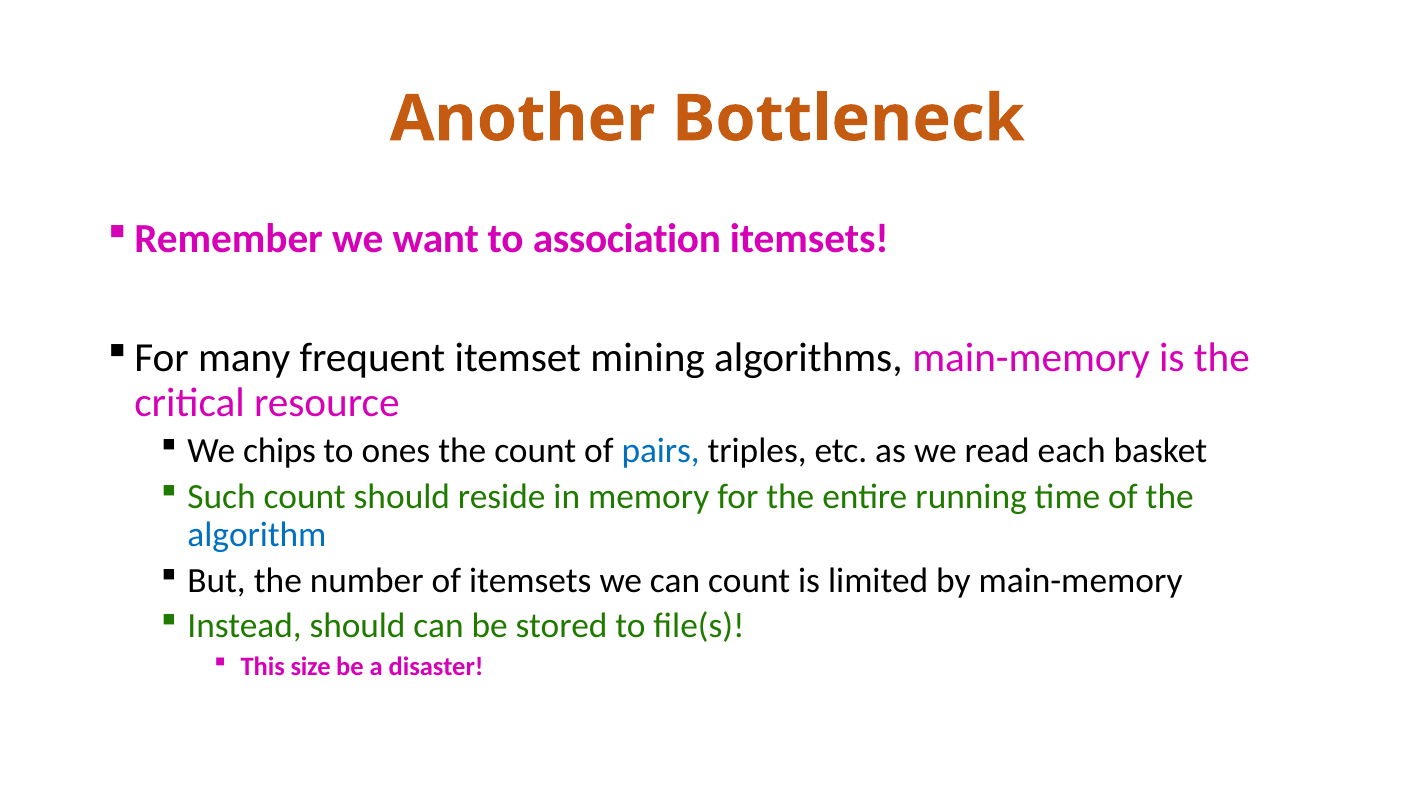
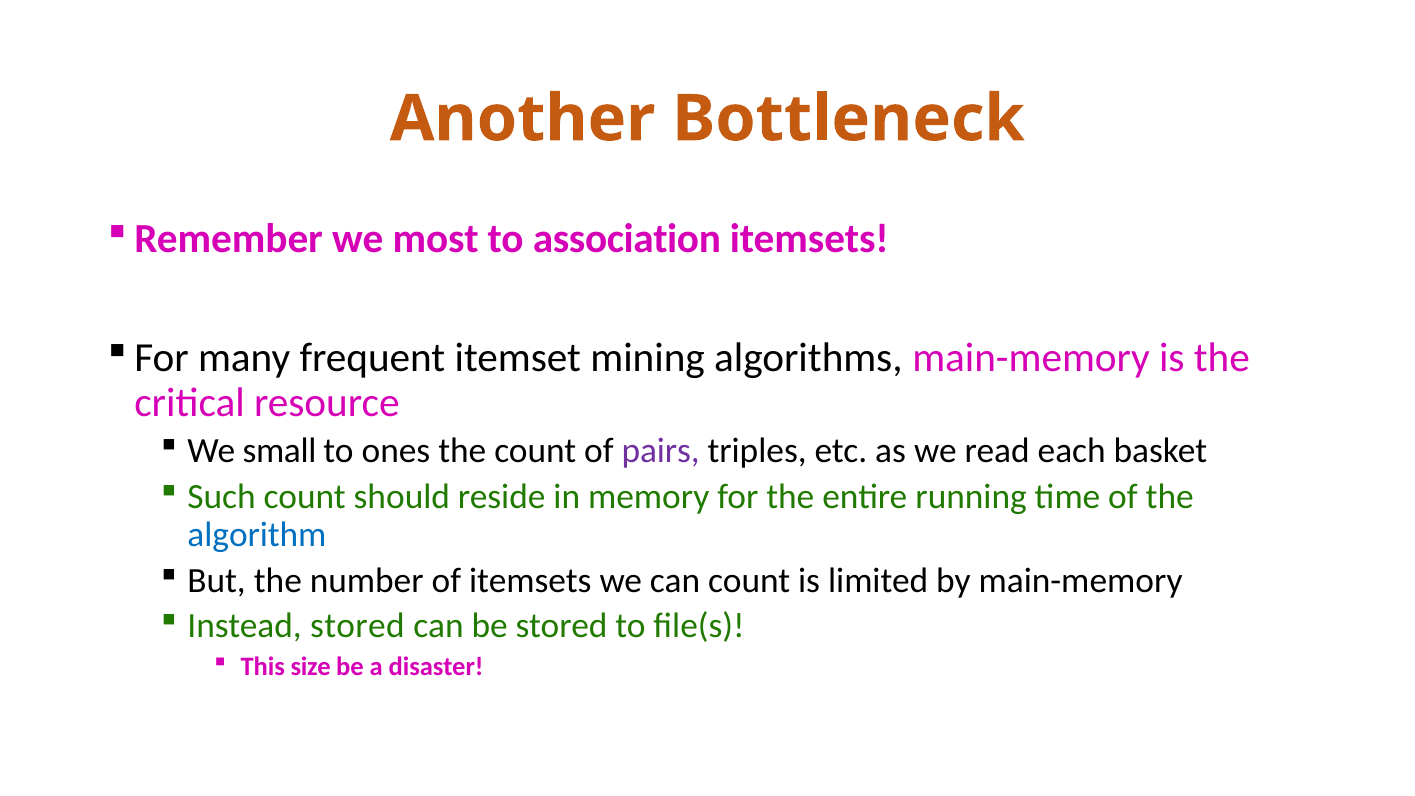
want: want -> most (436, 239)
chips: chips -> small (280, 451)
pairs colour: blue -> purple (661, 451)
Instead should: should -> stored (357, 626)
